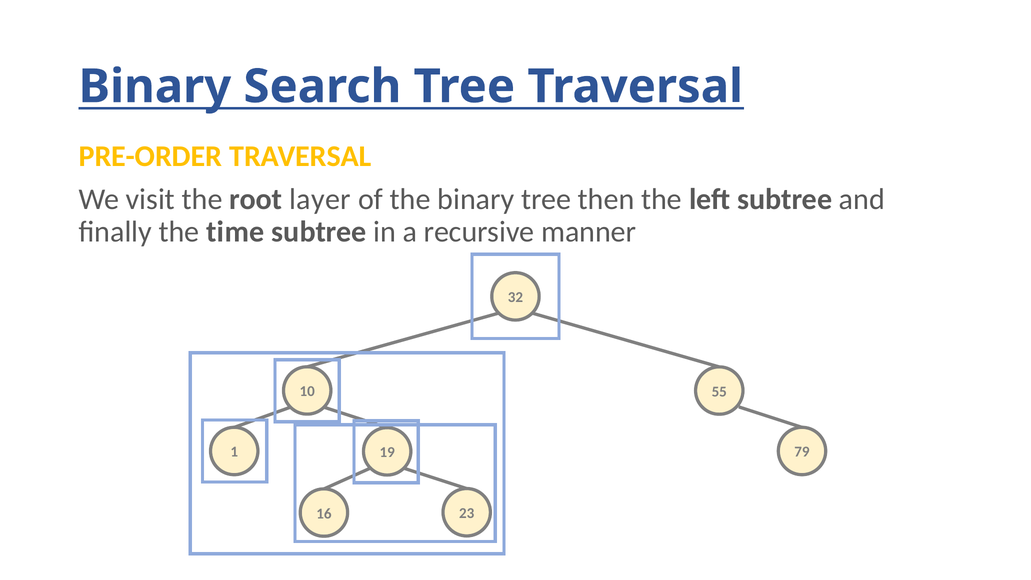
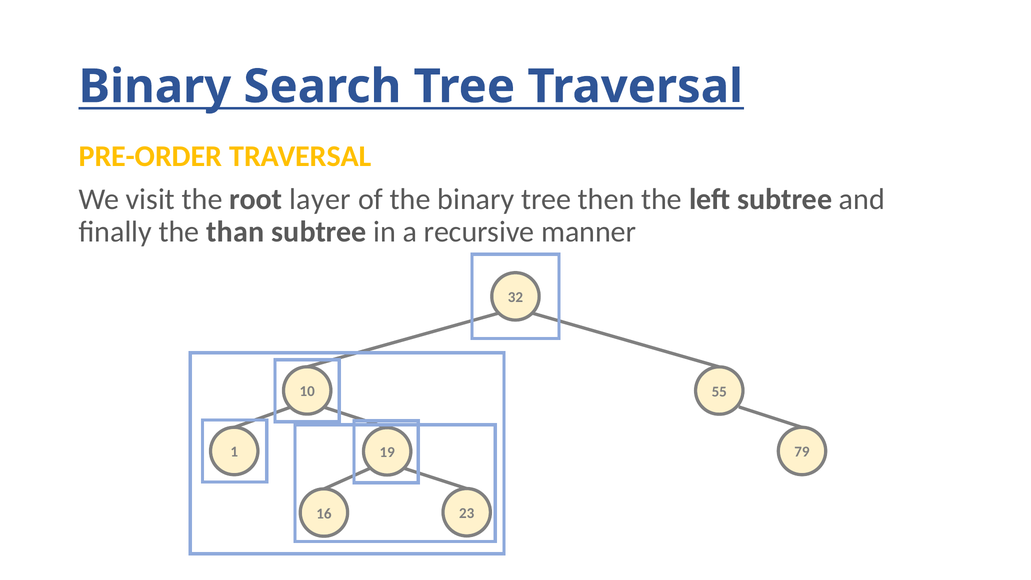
time: time -> than (235, 232)
